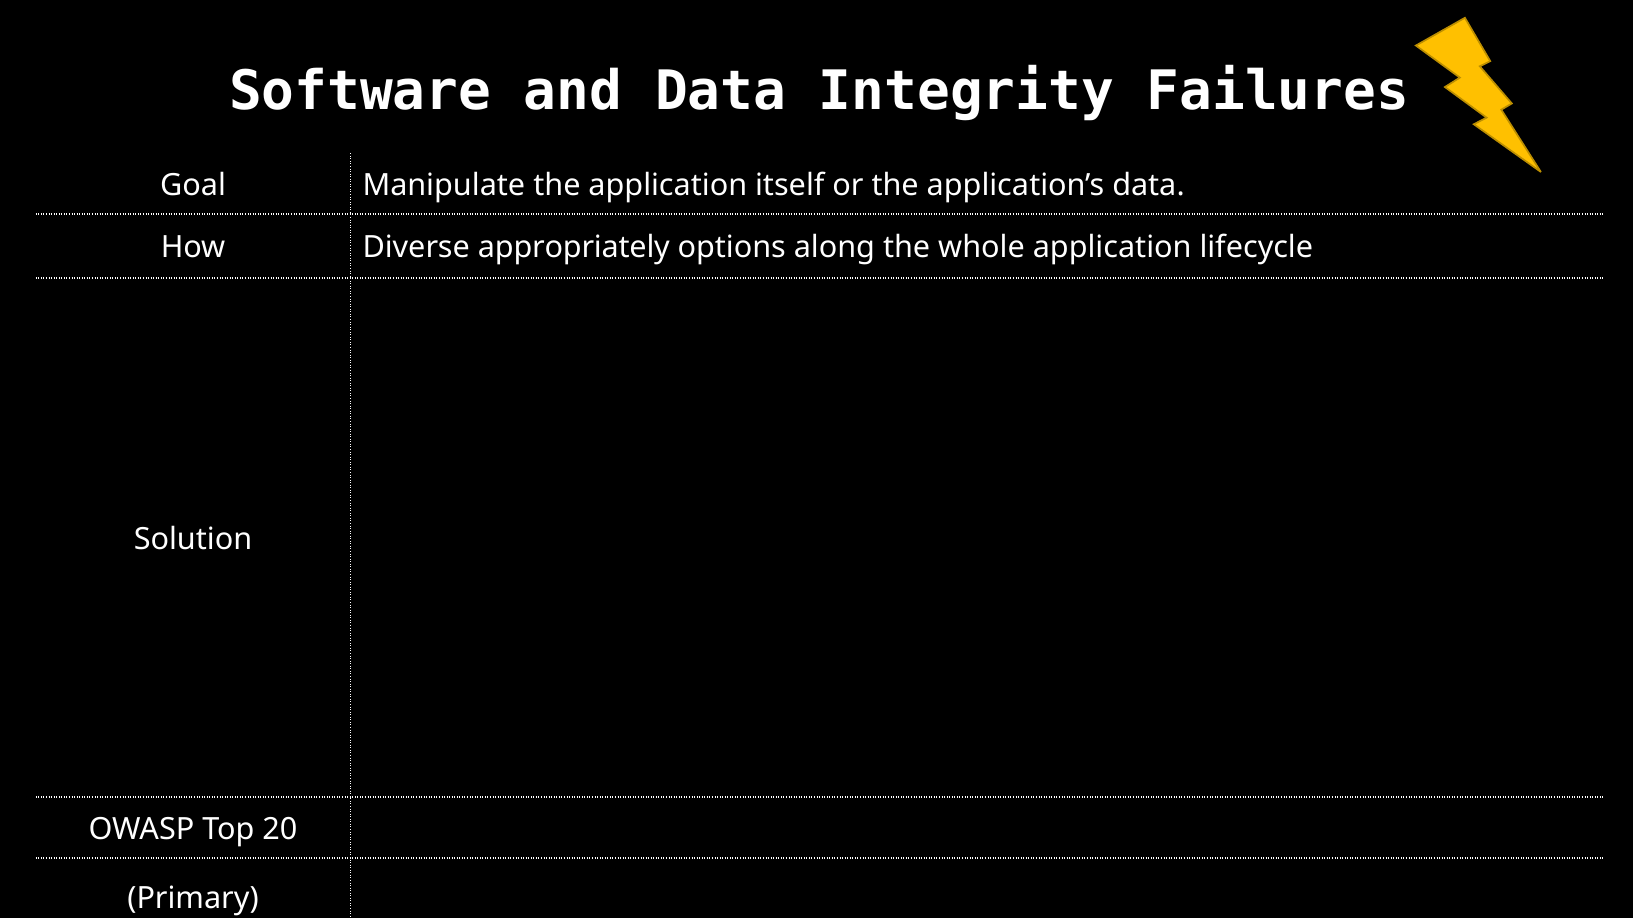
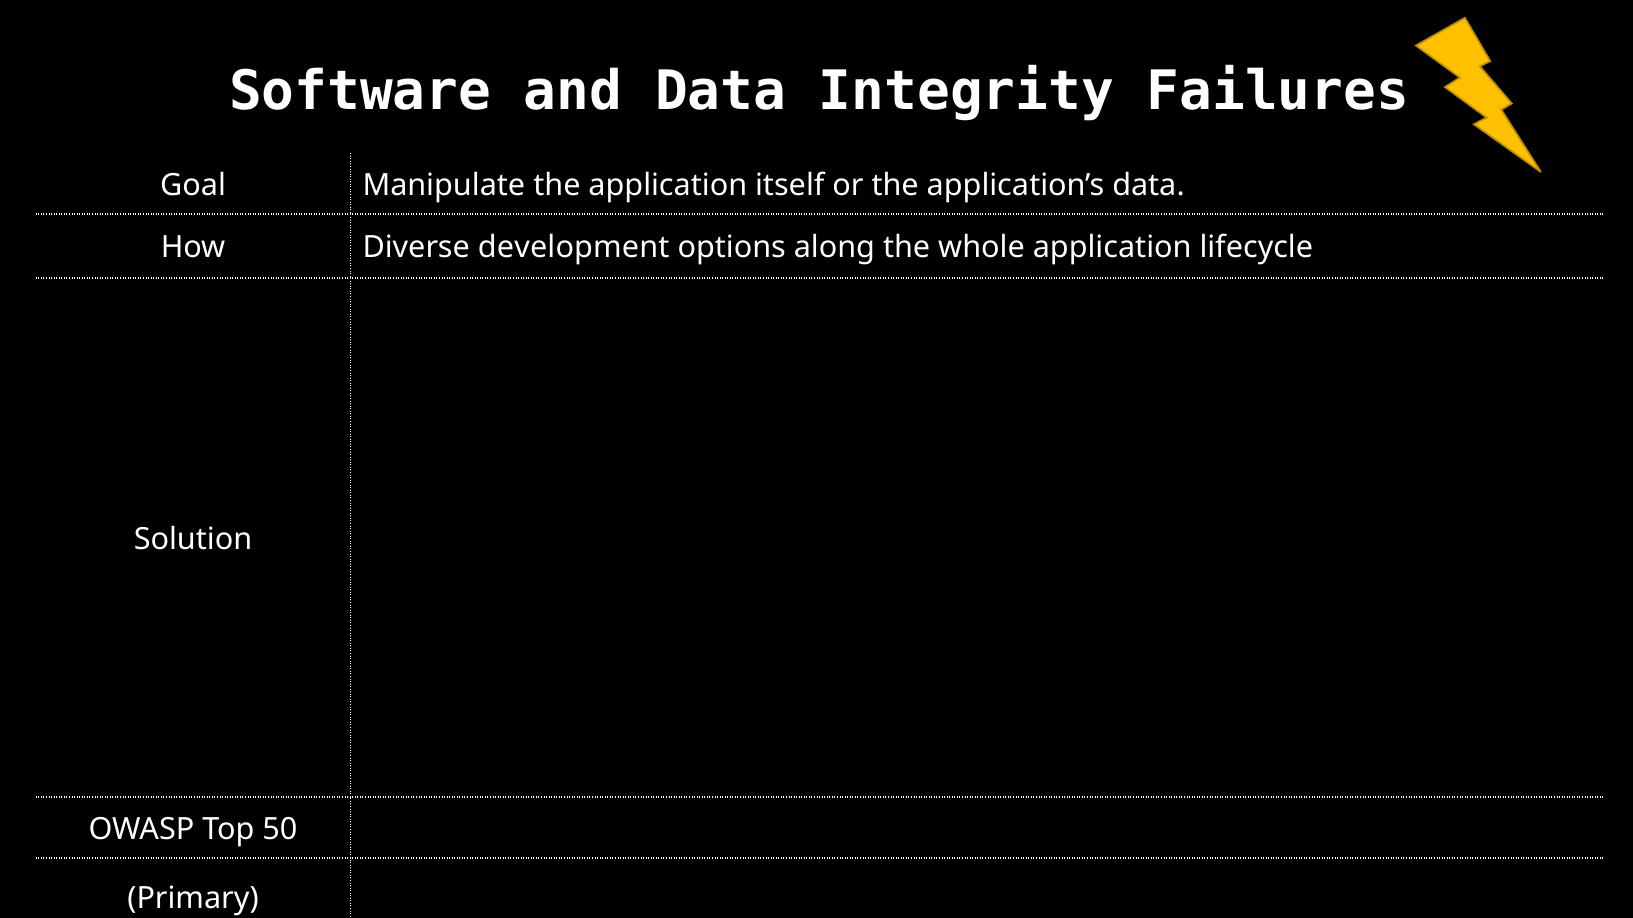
appropriately: appropriately -> development (574, 248)
20: 20 -> 50 (280, 830)
